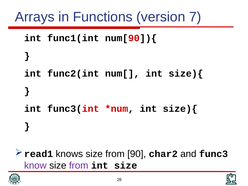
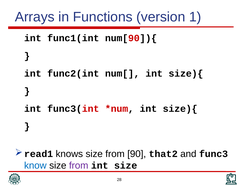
7: 7 -> 1 (195, 17)
char2: char2 -> that2 (163, 154)
know colour: purple -> blue (35, 166)
